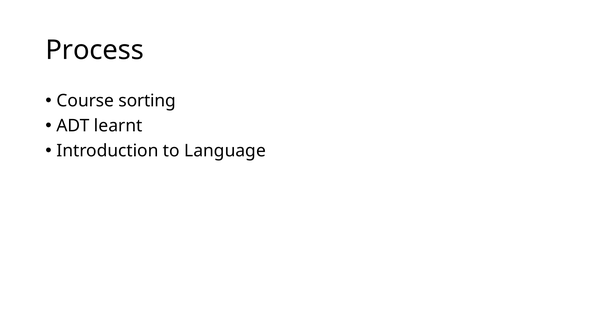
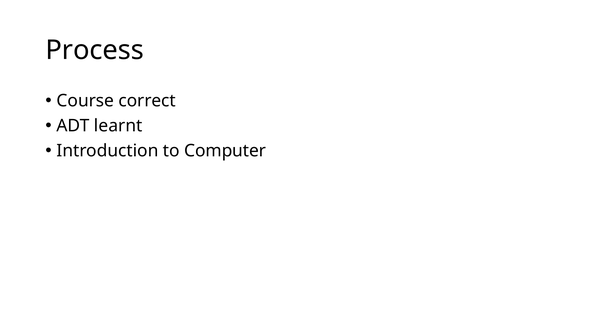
sorting: sorting -> correct (147, 101)
Language: Language -> Computer (225, 151)
